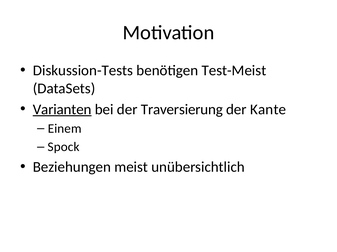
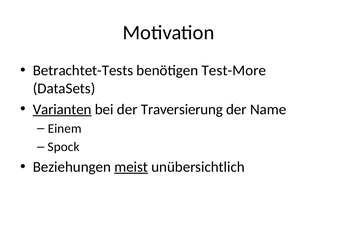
Diskussion-Tests: Diskussion-Tests -> Betrachtet-Tests (83, 71)
Test-Meist: Test-Meist -> Test-More (234, 71)
Kante: Kante -> Name (268, 110)
meist underline: none -> present (131, 167)
